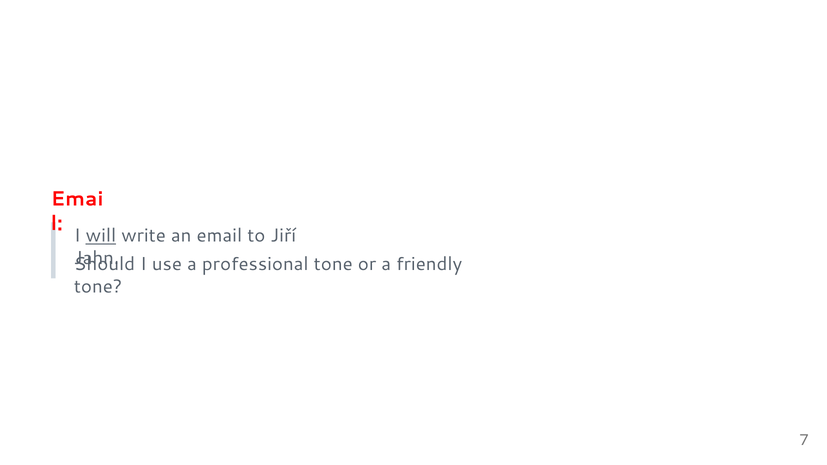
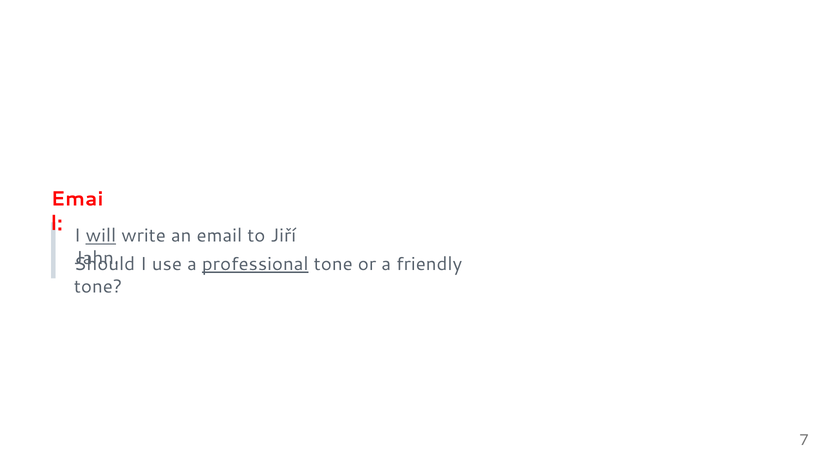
professional underline: none -> present (255, 264)
